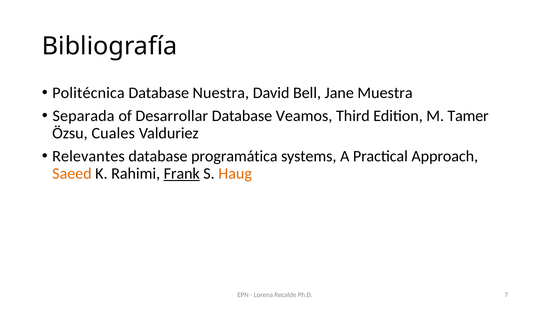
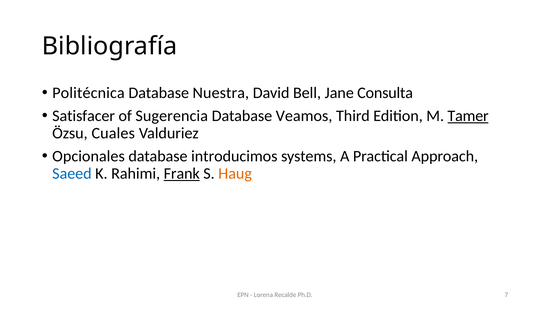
Muestra: Muestra -> Consulta (385, 93)
Separada: Separada -> Satisfacer (84, 116)
Desarrollar: Desarrollar -> Sugerencia (172, 116)
Tamer underline: none -> present (468, 116)
Relevantes: Relevantes -> Opcionales (89, 156)
programática: programática -> introducimos (234, 156)
Saeed colour: orange -> blue (72, 174)
